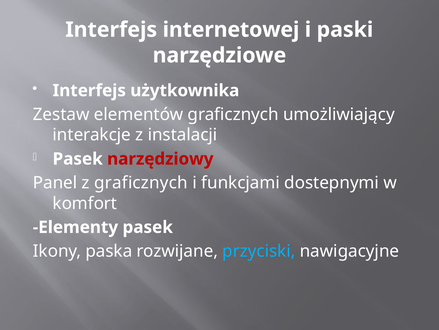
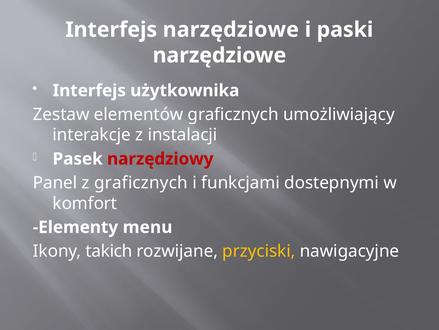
Interfejs internetowej: internetowej -> narzędziowe (231, 30)
Elementy pasek: pasek -> menu (148, 227)
paska: paska -> takich (109, 251)
przyciski colour: light blue -> yellow (259, 251)
